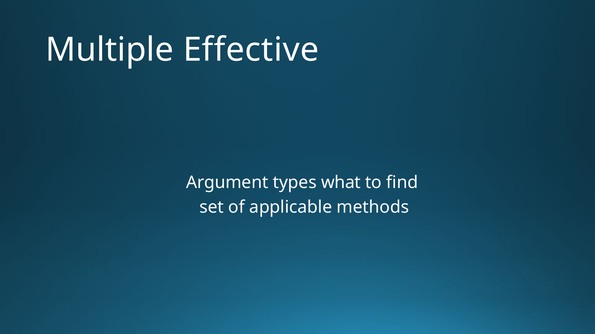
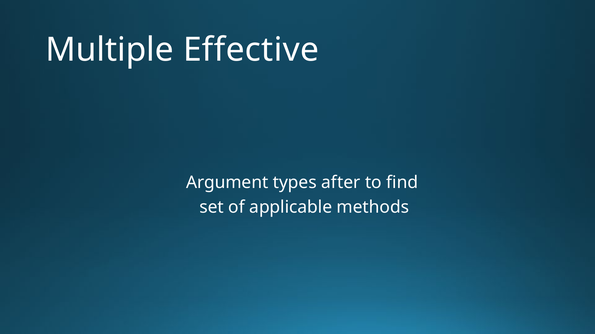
what: what -> after (341, 183)
